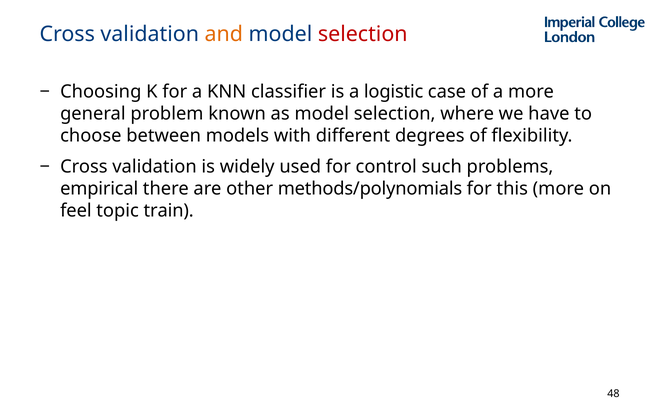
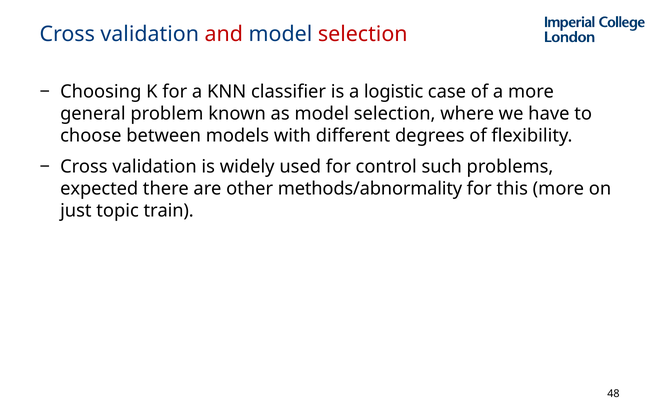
and colour: orange -> red (224, 34)
empirical: empirical -> expected (99, 189)
methods/polynomials: methods/polynomials -> methods/abnormality (370, 189)
feel: feel -> just (76, 211)
